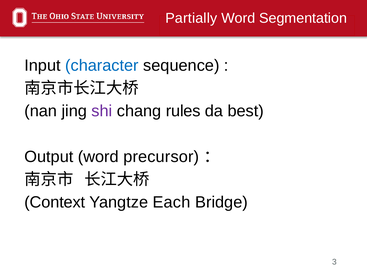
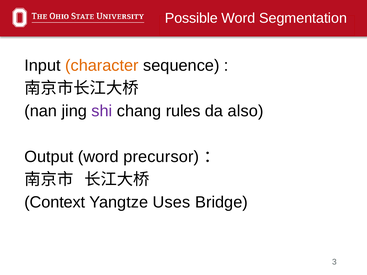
Partially: Partially -> Possible (191, 18)
character colour: blue -> orange (102, 65)
best: best -> also (246, 111)
Each: Each -> Uses (172, 203)
